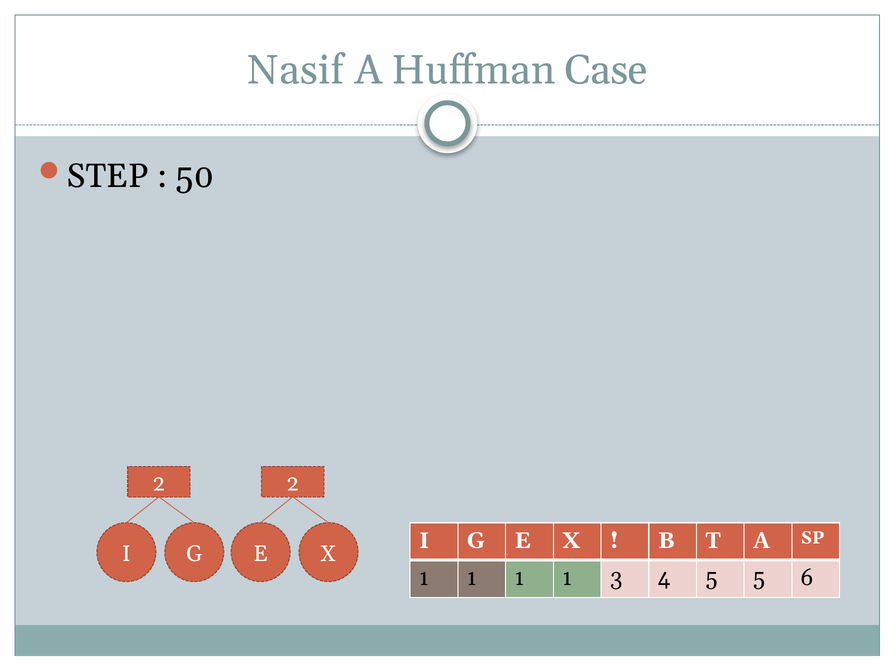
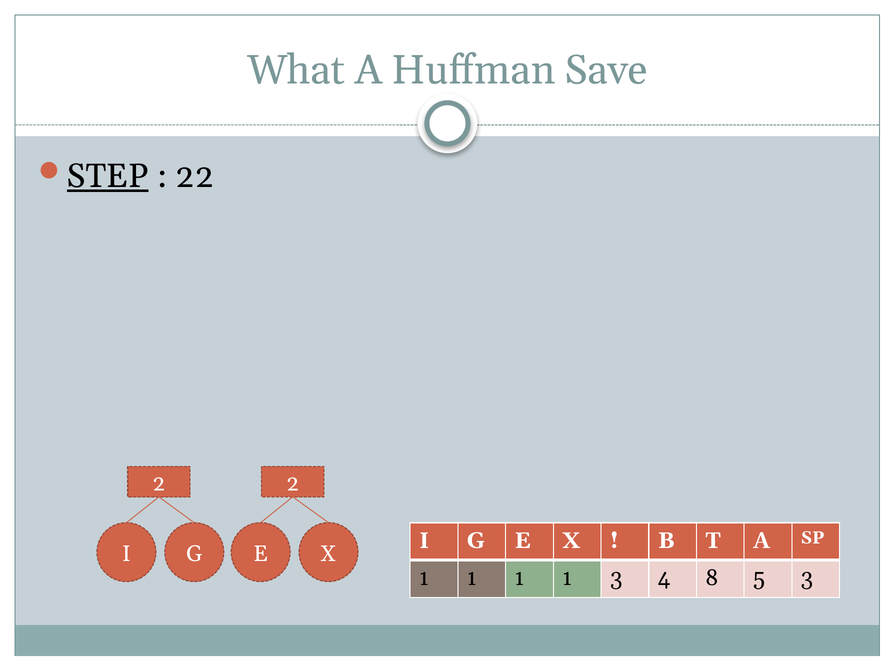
Nasif: Nasif -> What (296, 70)
Case: Case -> Save (606, 70)
STEP underline: none -> present (108, 176)
50: 50 -> 22 (195, 176)
4 5: 5 -> 8 (712, 578)
5 6: 6 -> 3 (807, 578)
